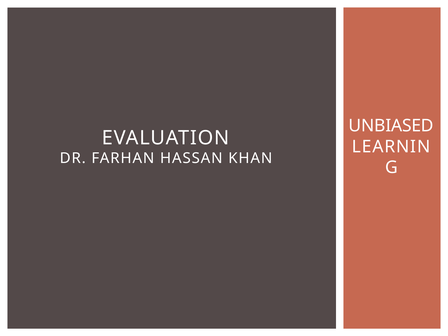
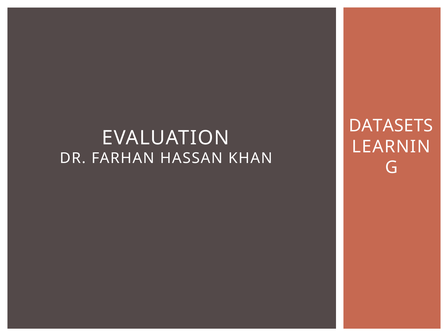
UNBIASED: UNBIASED -> DATASETS (391, 126)
